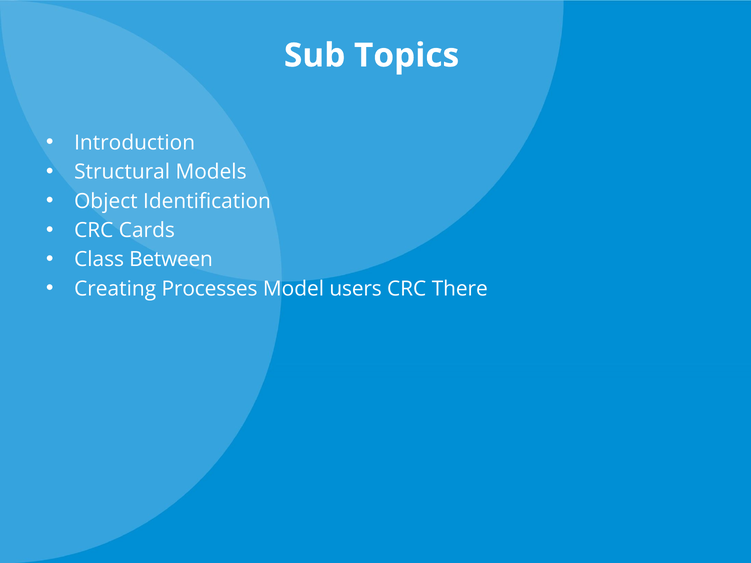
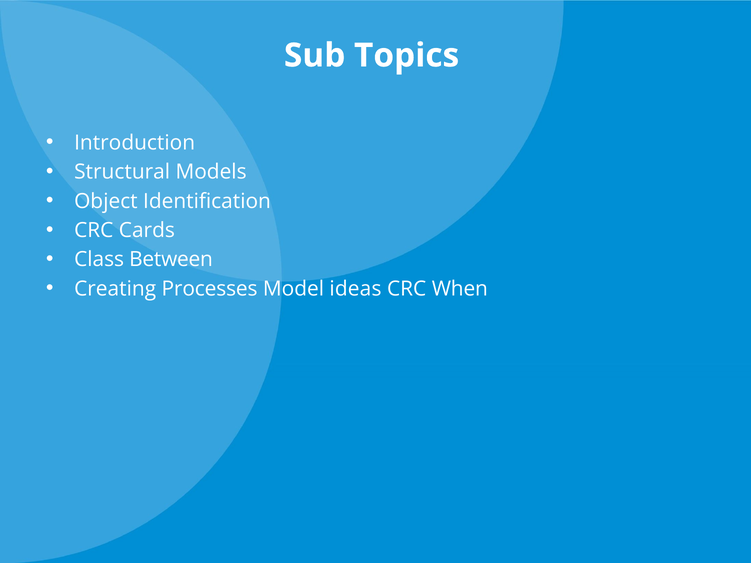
users: users -> ideas (355, 289)
There: There -> When (460, 289)
